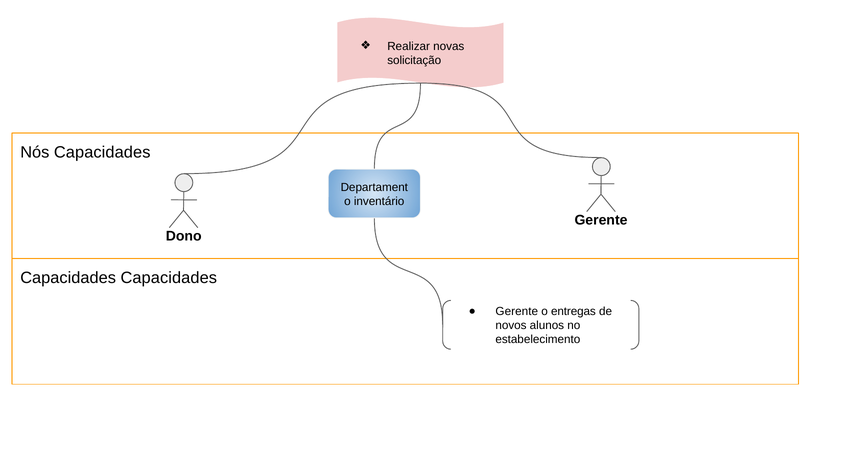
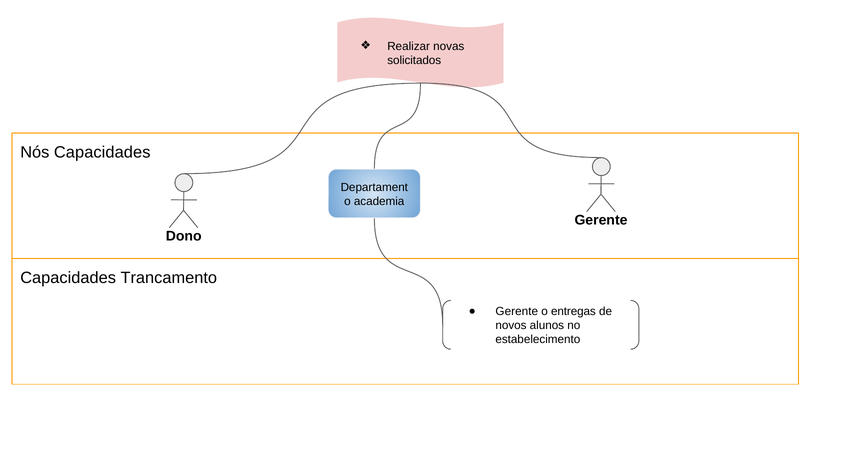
solicitação: solicitação -> solicitados (414, 60)
inventário: inventário -> academia (379, 202)
Capacidades Capacidades: Capacidades -> Trancamento (169, 278)
